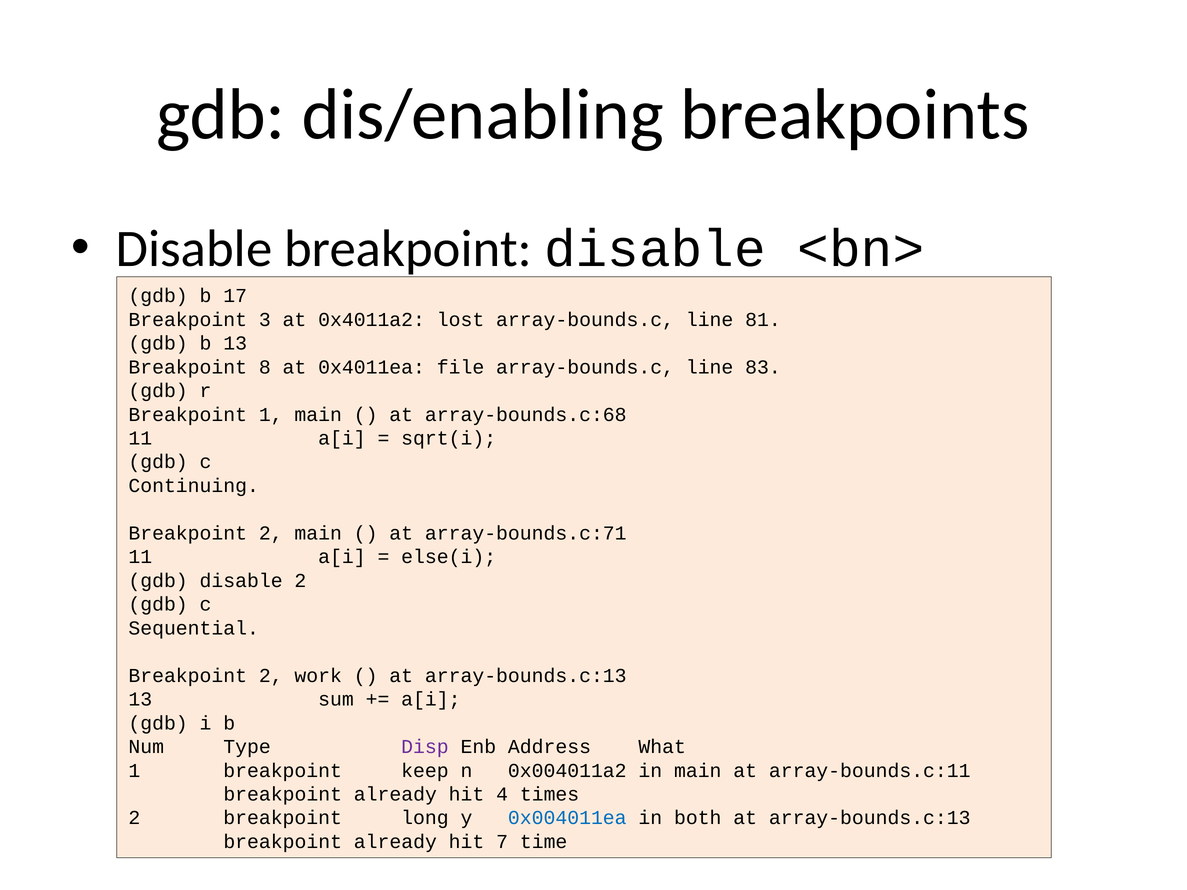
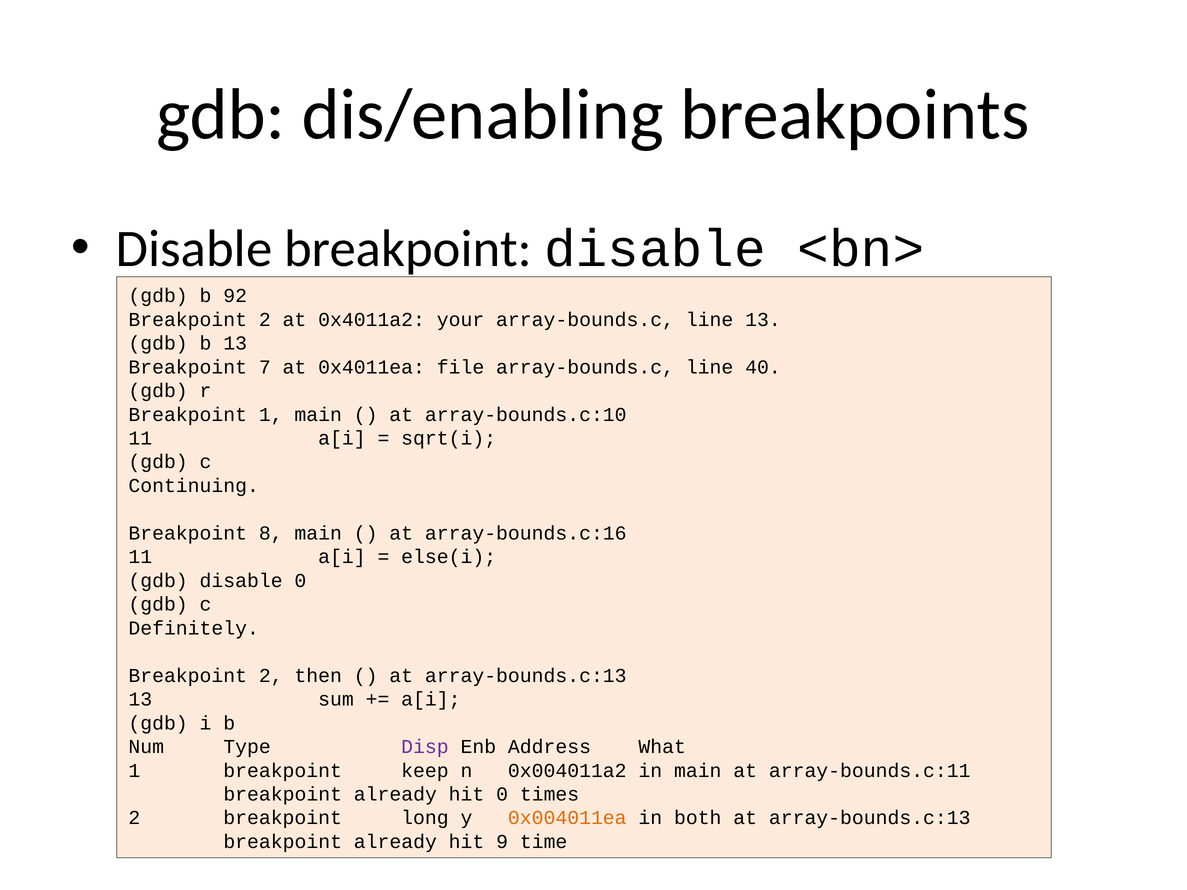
17: 17 -> 92 (235, 296)
3: 3 -> 2 (265, 320)
lost: lost -> your (461, 320)
line 81: 81 -> 13 (763, 320)
8: 8 -> 7 (265, 367)
83: 83 -> 40 (763, 367)
array-bounds.c:68: array-bounds.c:68 -> array-bounds.c:10 (526, 415)
2: 2 -> 8 (271, 533)
array-bounds.c:71: array-bounds.c:71 -> array-bounds.c:16 (526, 533)
disable 2: 2 -> 0 (300, 581)
Sequential: Sequential -> Definitely (194, 628)
work: work -> then (318, 676)
hit 4: 4 -> 0 (502, 794)
0x004011ea colour: blue -> orange (567, 818)
7: 7 -> 9 (502, 842)
